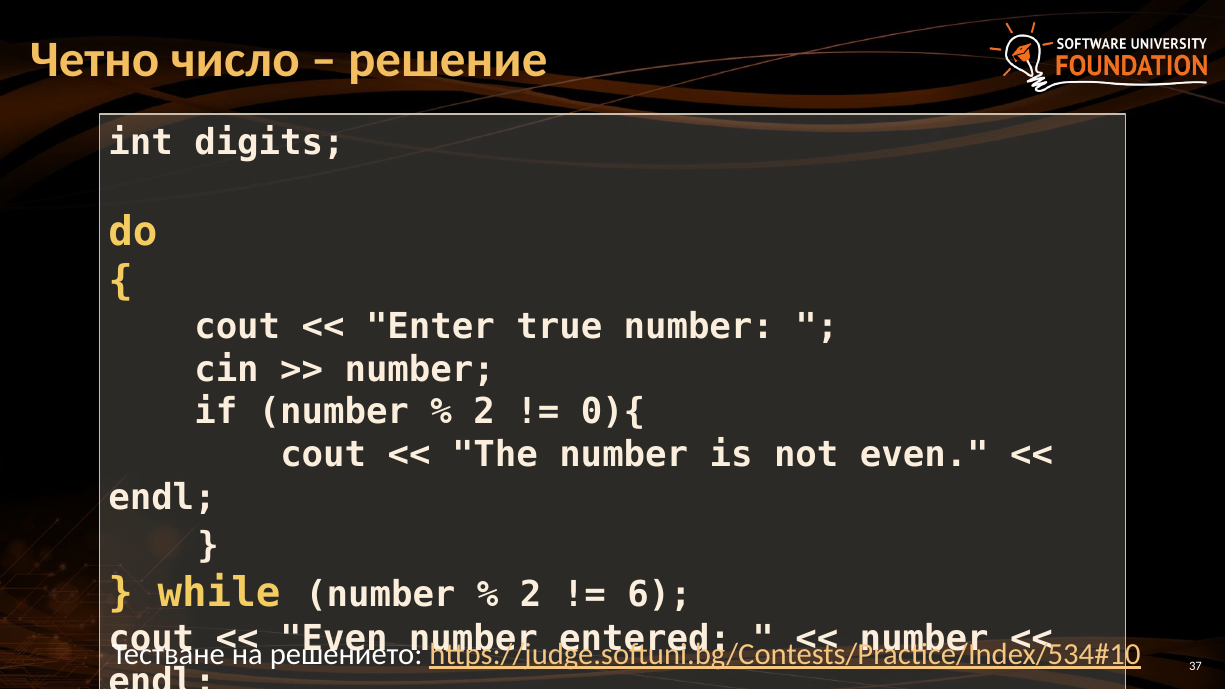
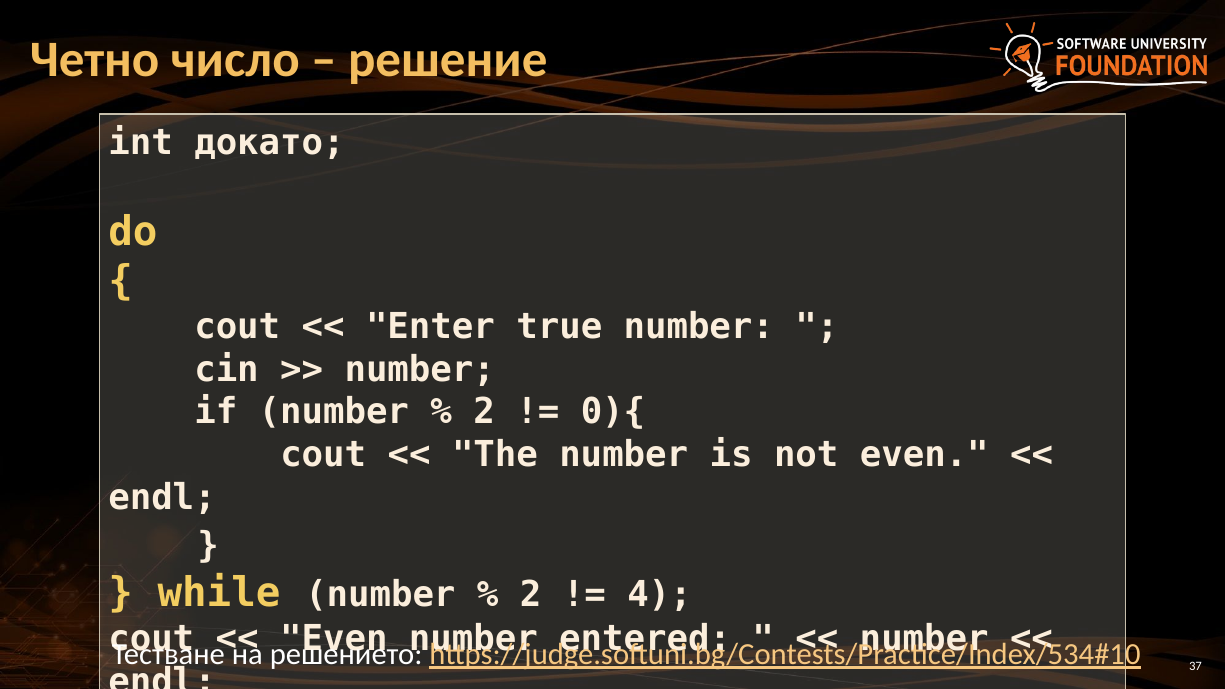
digits: digits -> докато (269, 143)
6: 6 -> 4 (659, 595)
